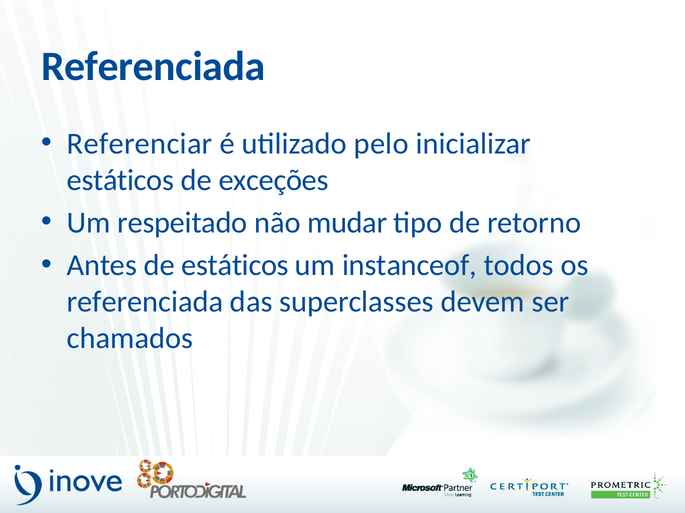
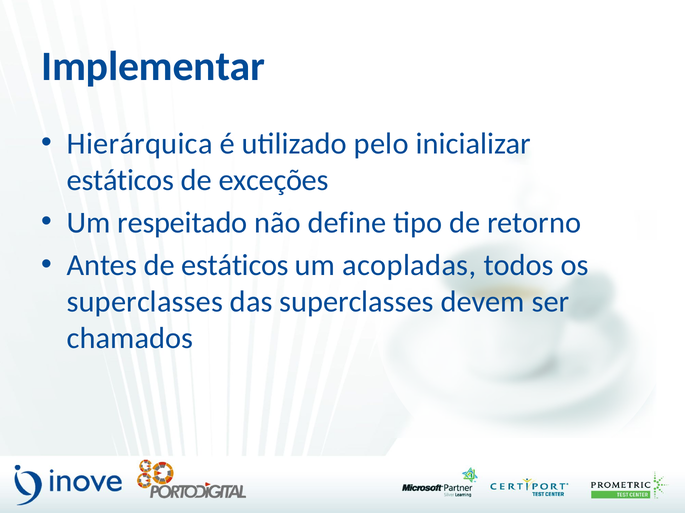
Referenciada: Referenciada -> Implementar (153, 66)
Referenciar: Referenciar -> Hierárquica (140, 144)
mudar: mudar -> define (347, 223)
instanceof: instanceof -> acopladas (409, 266)
referenciada: referenciada -> superclasses (145, 302)
